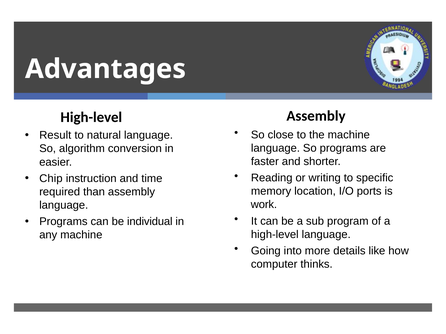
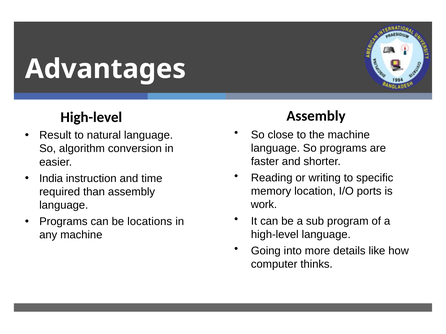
Chip: Chip -> India (51, 179)
individual: individual -> locations (150, 222)
